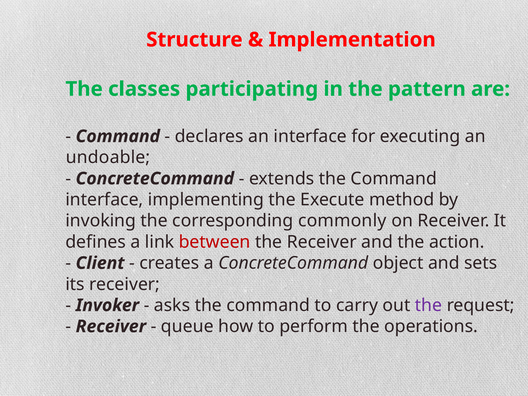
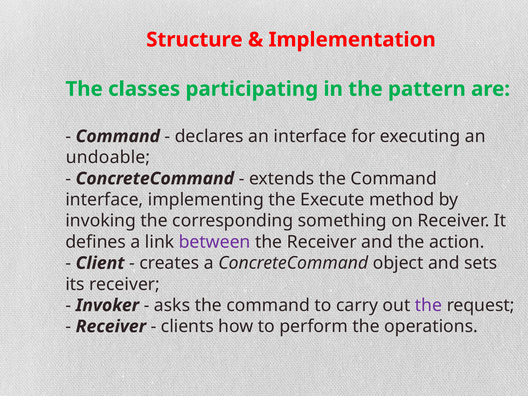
commonly: commonly -> something (342, 221)
between colour: red -> purple (215, 242)
queue: queue -> clients (187, 326)
